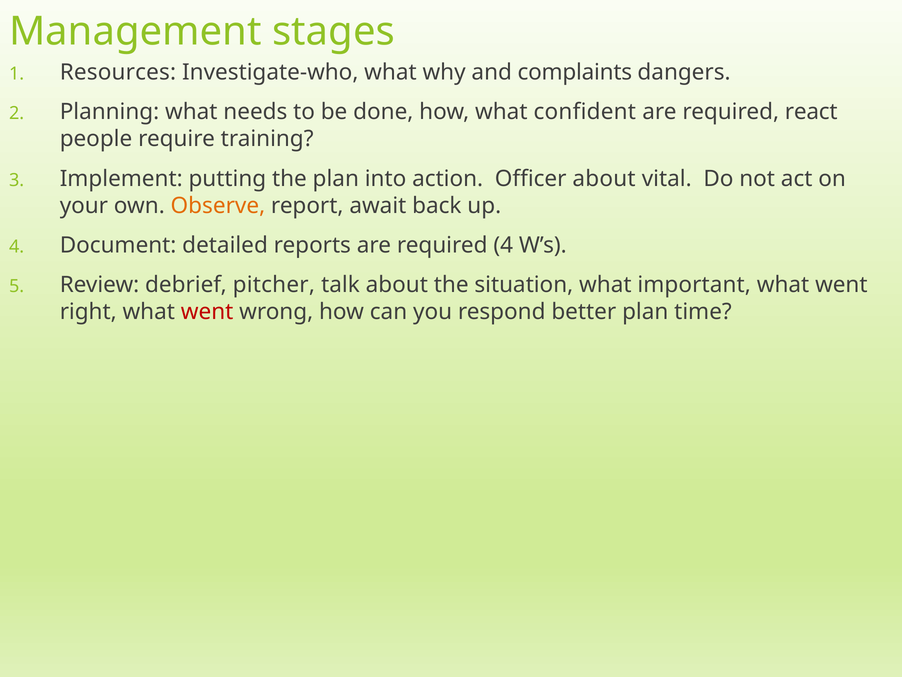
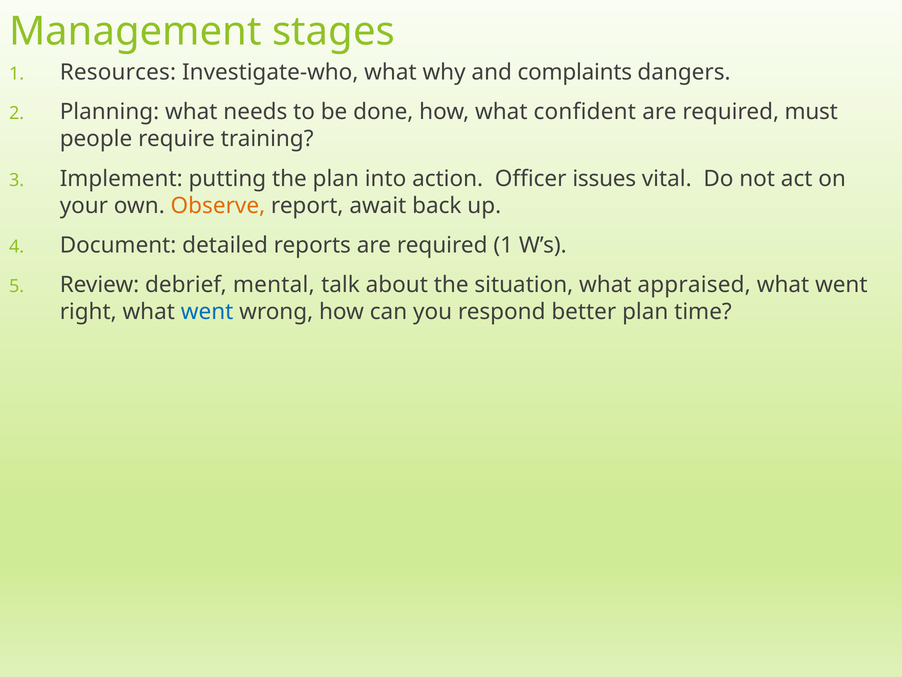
react: react -> must (811, 112)
Officer about: about -> issues (604, 178)
required 4: 4 -> 1 (503, 245)
pitcher: pitcher -> mental (274, 285)
important: important -> appraised (694, 285)
went colour: red -> blue (207, 312)
